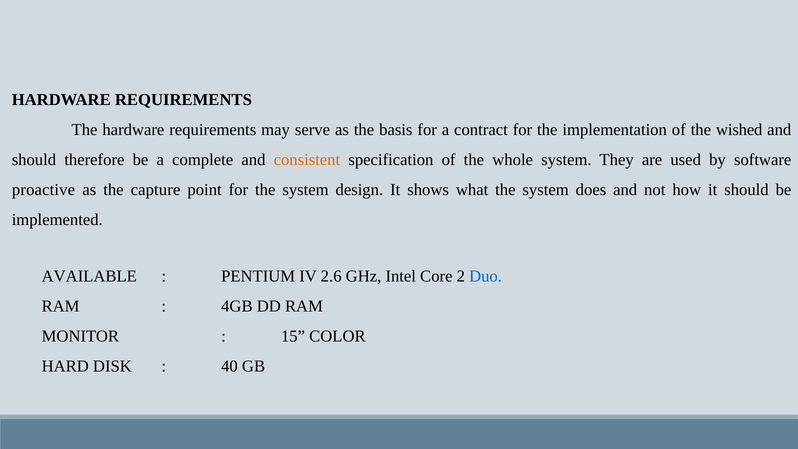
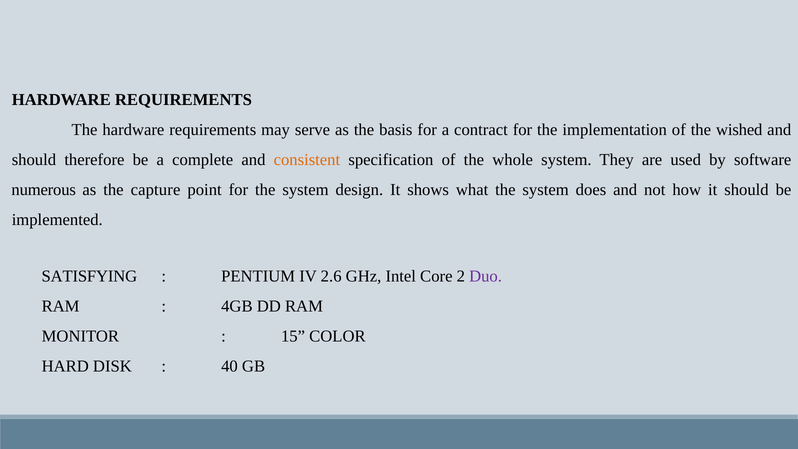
proactive: proactive -> numerous (44, 190)
AVAILABLE: AVAILABLE -> SATISFYING (89, 276)
Duo colour: blue -> purple (486, 276)
